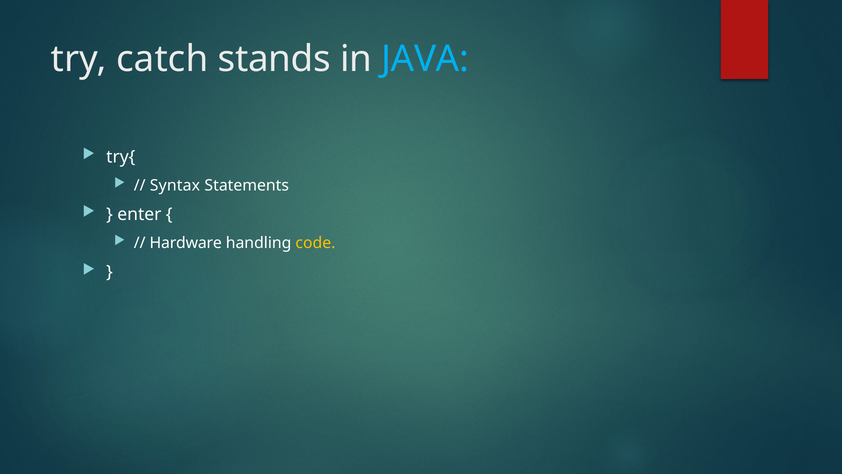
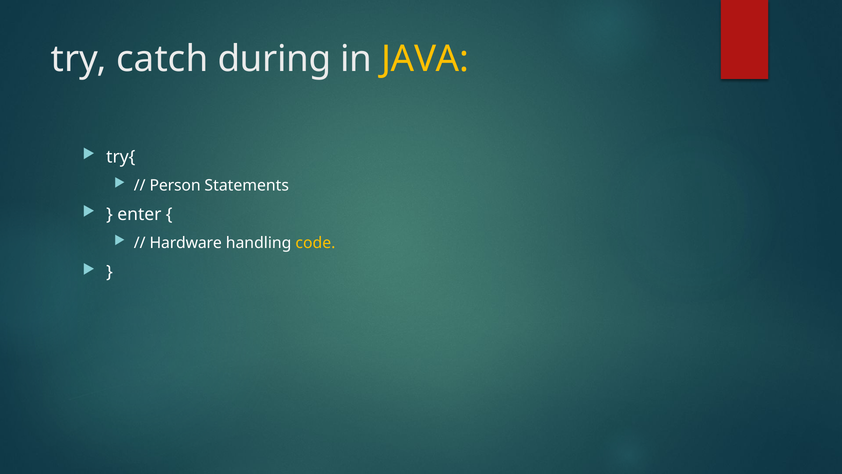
stands: stands -> during (274, 59)
JAVA colour: light blue -> yellow (425, 59)
Syntax: Syntax -> Person (175, 185)
